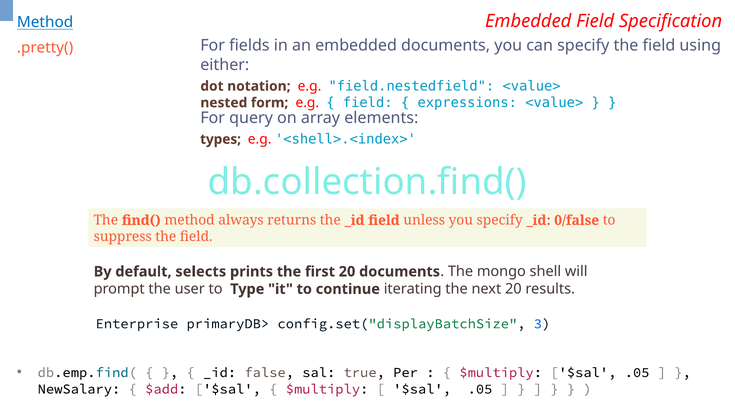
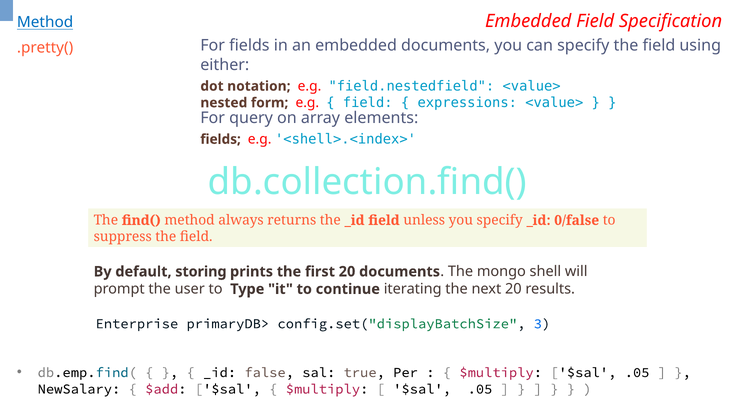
types: types -> fields (221, 139)
selects: selects -> storing (201, 271)
